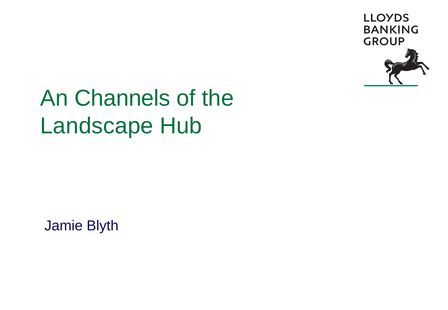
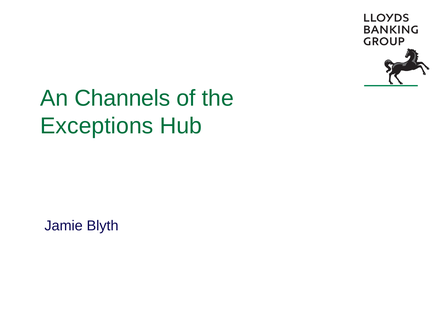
Landscape: Landscape -> Exceptions (97, 126)
